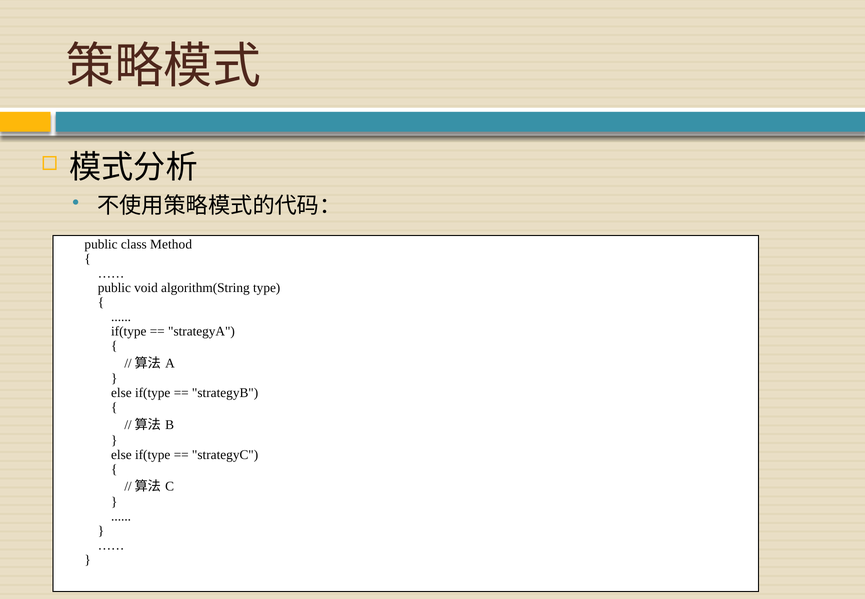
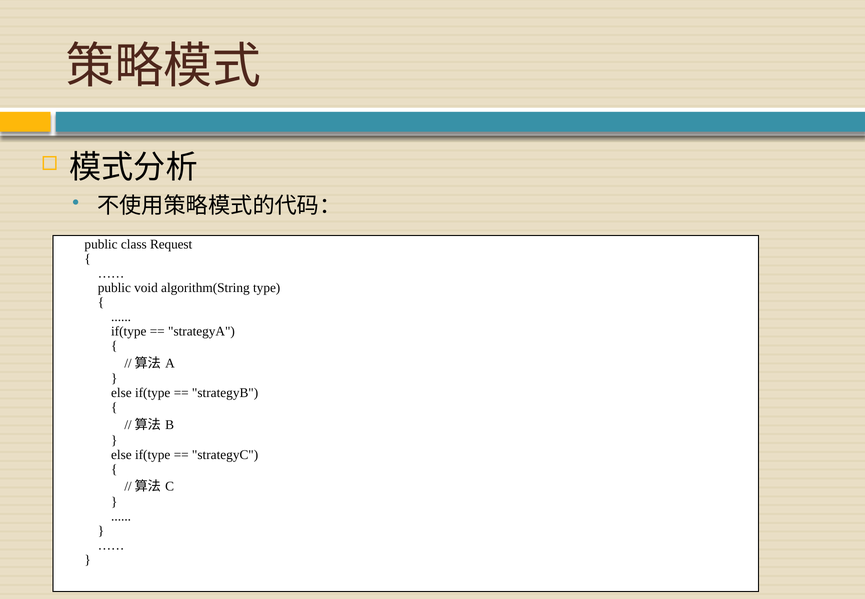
Method: Method -> Request (171, 244)
